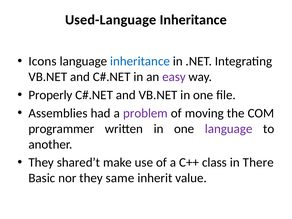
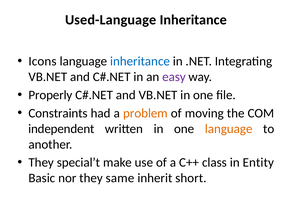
Assemblies: Assemblies -> Constraints (58, 113)
problem colour: purple -> orange (145, 113)
programmer: programmer -> independent (61, 129)
language colour: purple -> orange (229, 129)
shared’t: shared’t -> special’t (79, 163)
There: There -> Entity (258, 163)
value: value -> short (191, 178)
